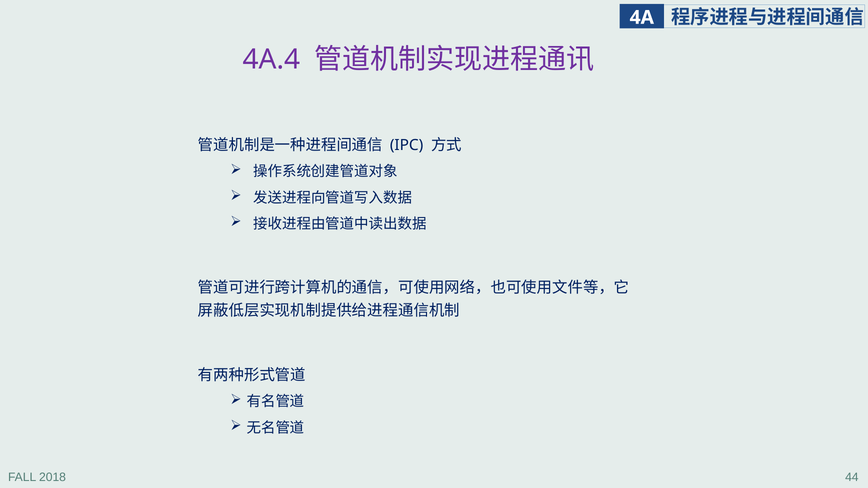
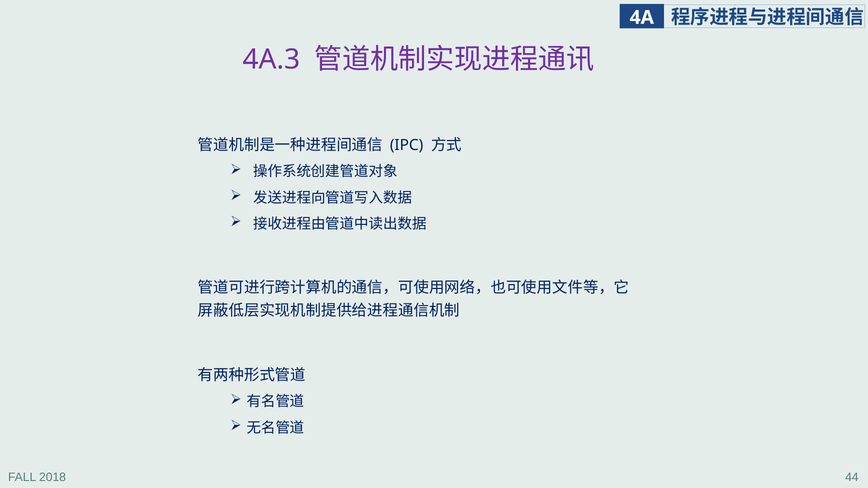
4A.4: 4A.4 -> 4A.3 (272, 59)
